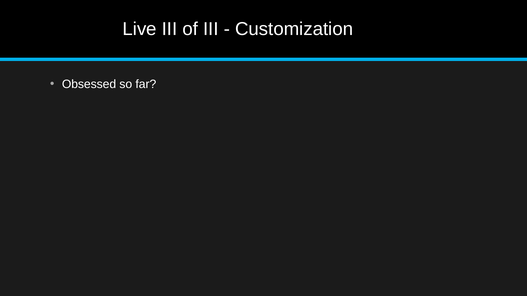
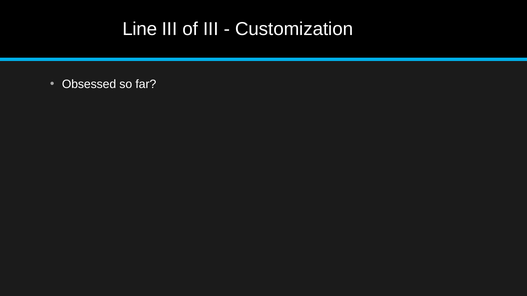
Live: Live -> Line (140, 29)
